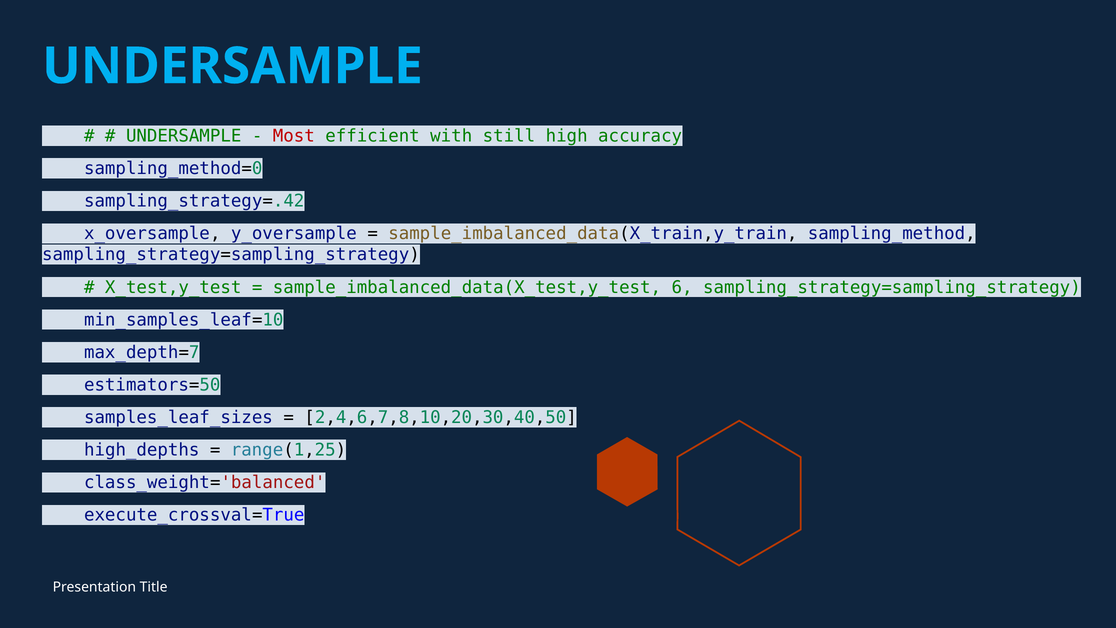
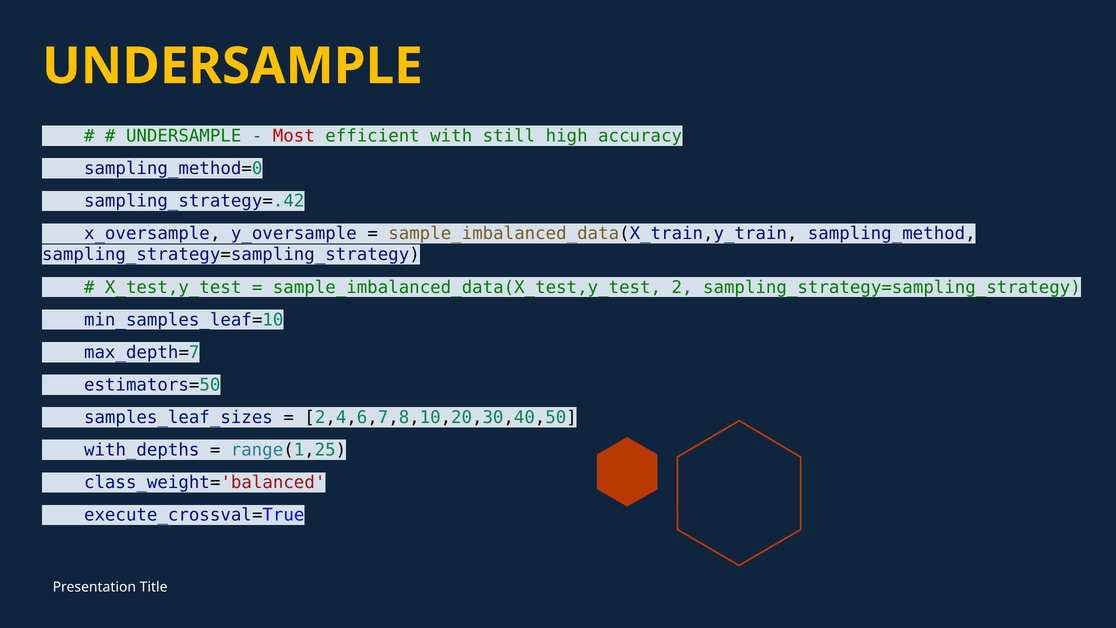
UNDERSAMPLE colour: light blue -> yellow (232, 66)
6: 6 -> 2 (682, 287)
high_depths: high_depths -> with_depths (142, 450)
